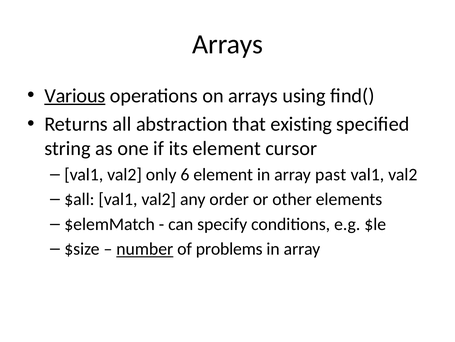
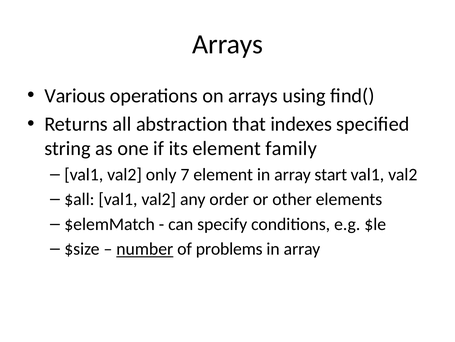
Various underline: present -> none (75, 95)
existing: existing -> indexes (301, 124)
cursor: cursor -> family (291, 148)
6: 6 -> 7 (185, 174)
past: past -> start (331, 174)
